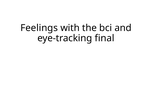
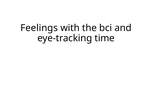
final: final -> time (105, 38)
